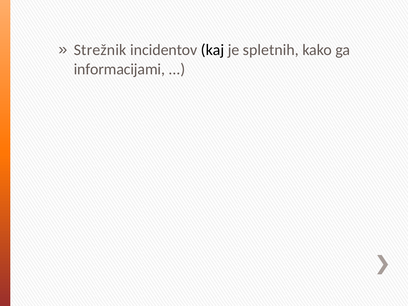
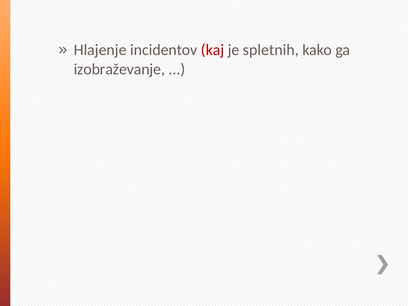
Strežnik: Strežnik -> Hlajenje (100, 50)
kaj colour: black -> red (213, 50)
informacijami: informacijami -> izobraževanje (119, 69)
